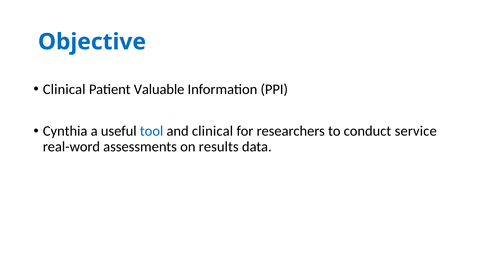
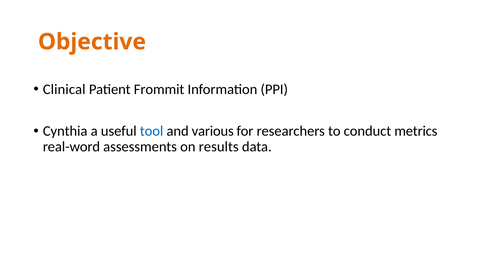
Objective colour: blue -> orange (92, 42)
Valuable: Valuable -> Frommit (159, 89)
and clinical: clinical -> various (213, 131)
service: service -> metrics (416, 131)
